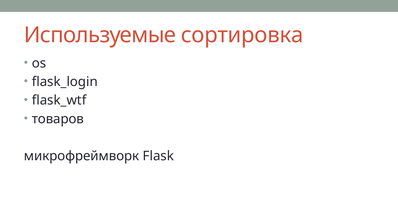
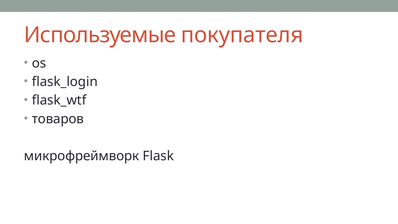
сортировка: сортировка -> покупателя (242, 35)
